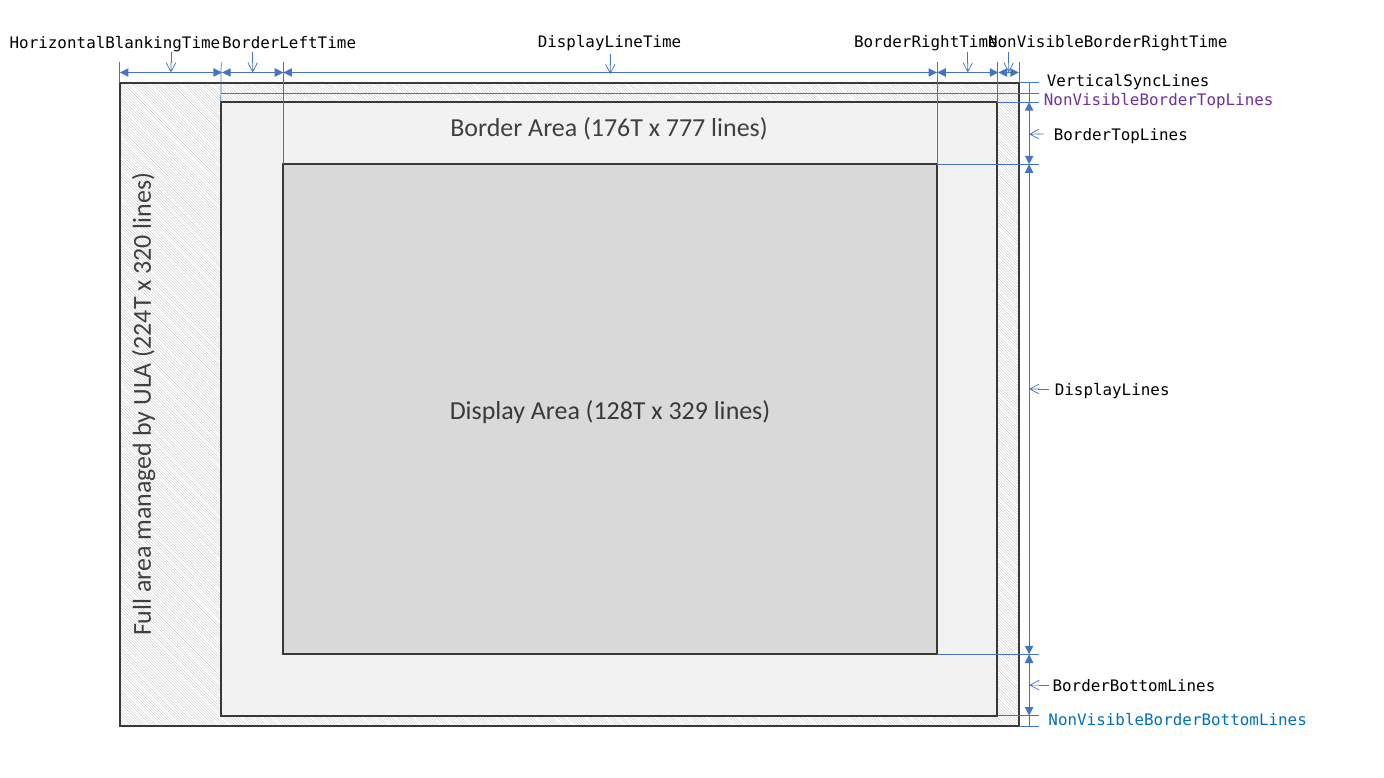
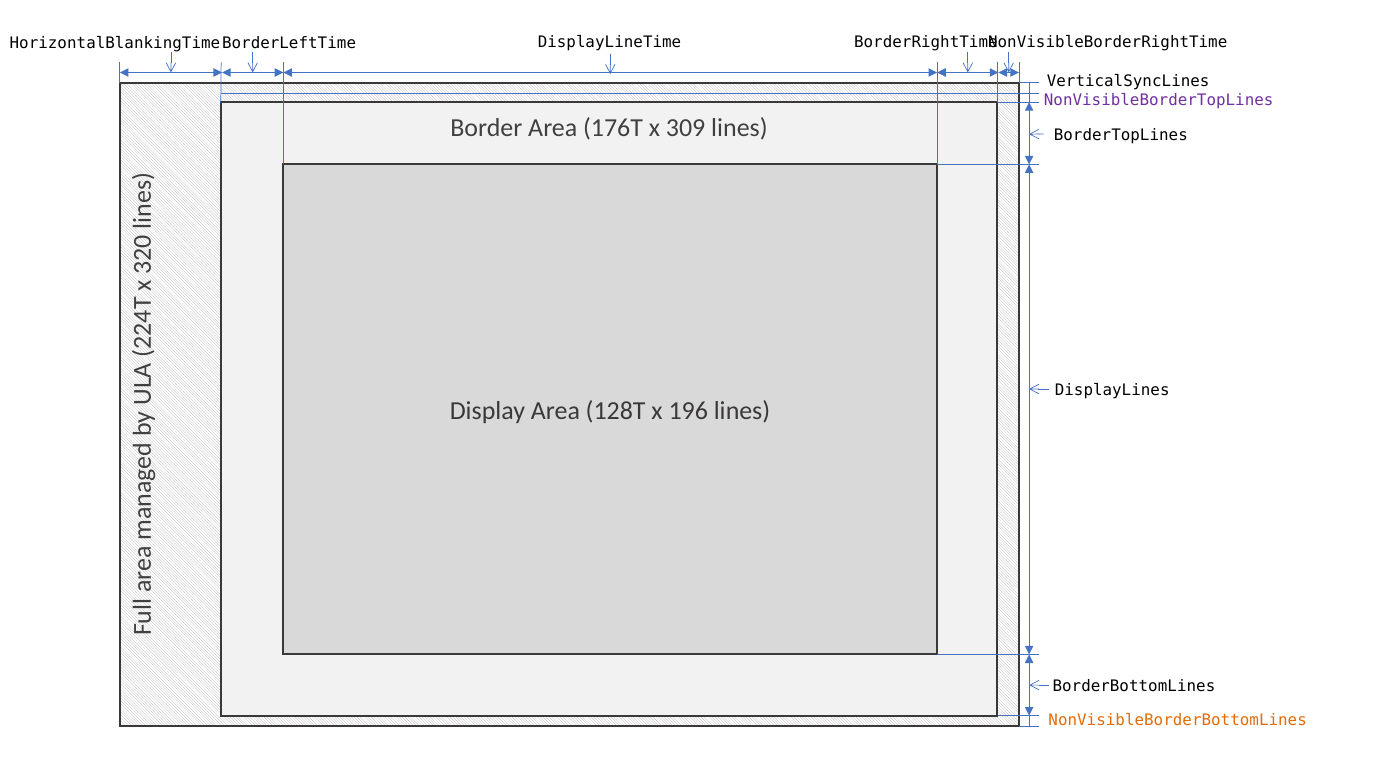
777: 777 -> 309 (686, 128)
329: 329 -> 196 (688, 411)
NonVisibleBorderBottomLines colour: blue -> orange (1178, 721)
